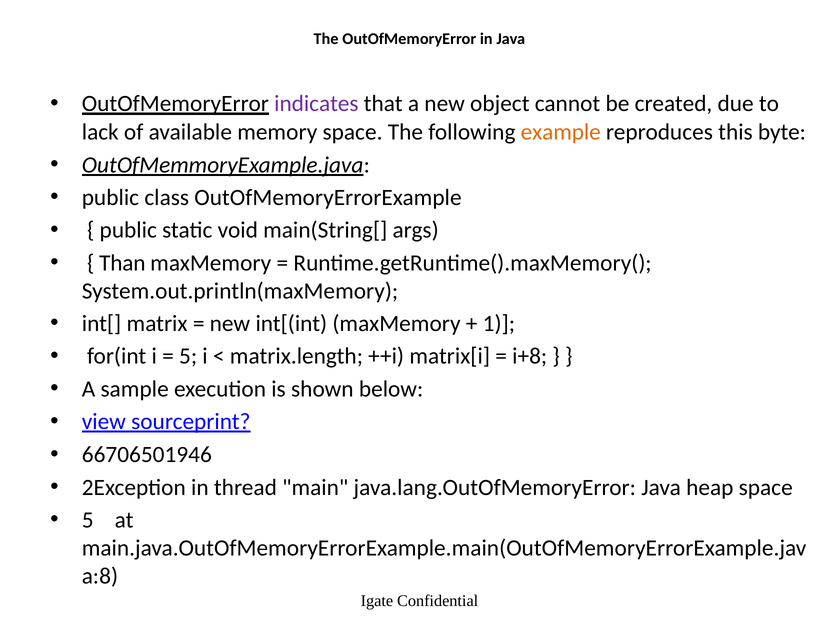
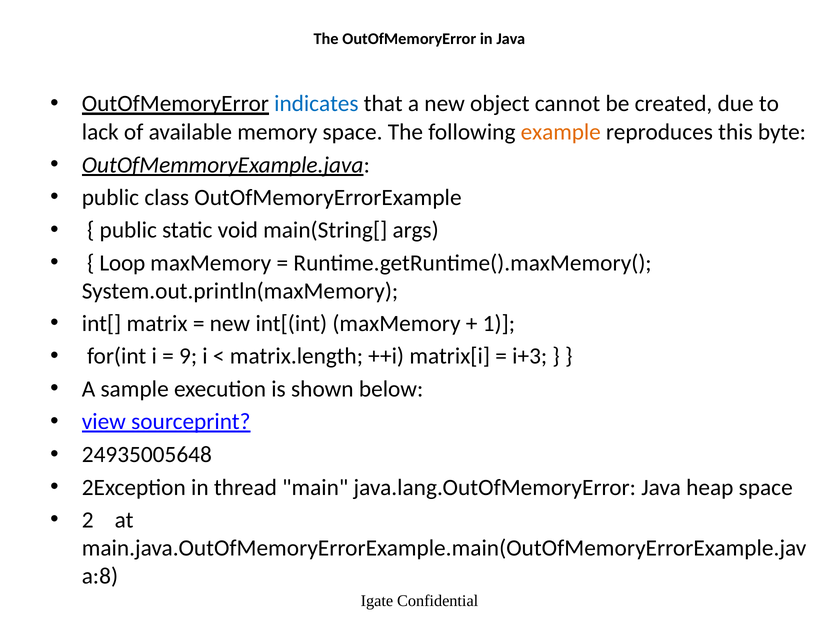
indicates colour: purple -> blue (316, 104)
Than: Than -> Loop (122, 263)
5: 5 -> 9 (188, 356)
i+8: i+8 -> i+3 (530, 356)
66706501946: 66706501946 -> 24935005648 (147, 455)
5: 5 -> 2 (88, 520)
